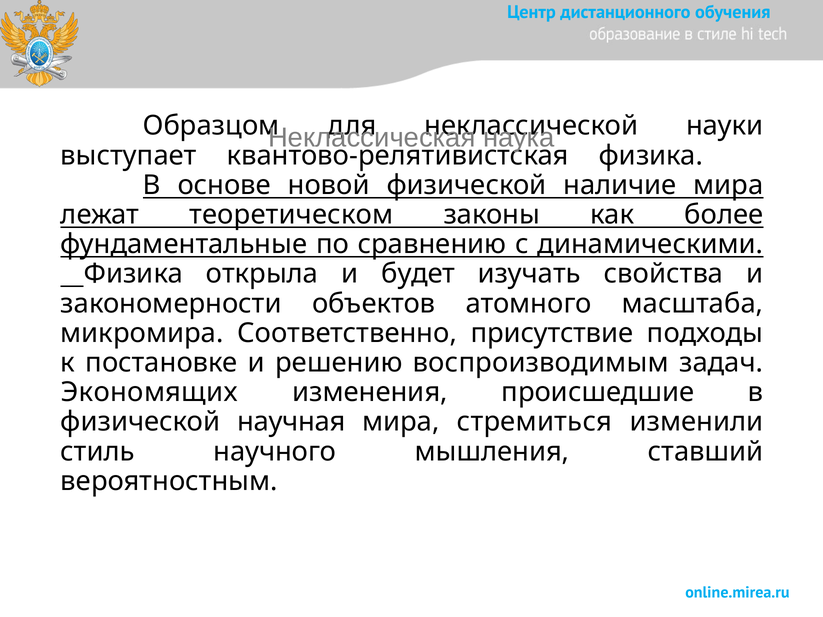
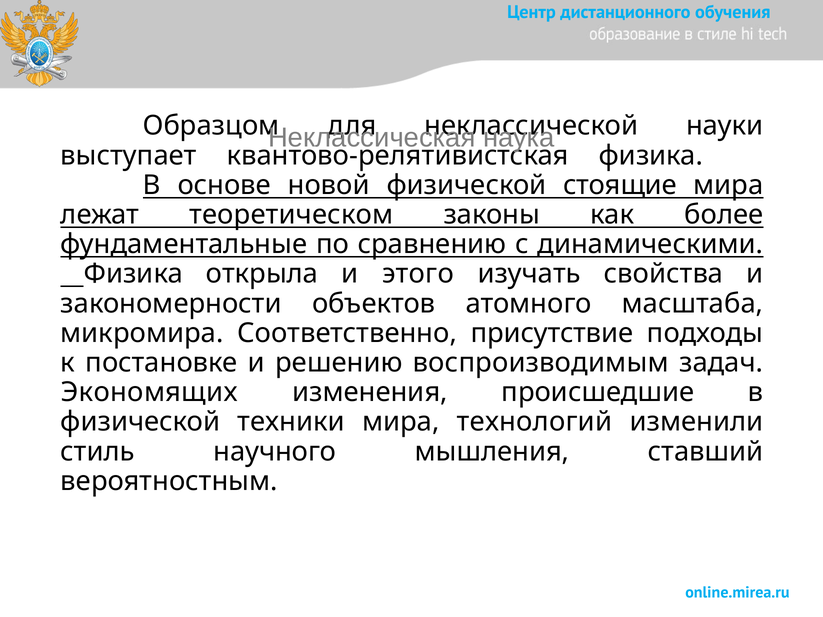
наличие: наличие -> стоящие (620, 185)
будет: будет -> этого (418, 274)
научная: научная -> техники (291, 422)
стремиться: стремиться -> технологий (535, 422)
